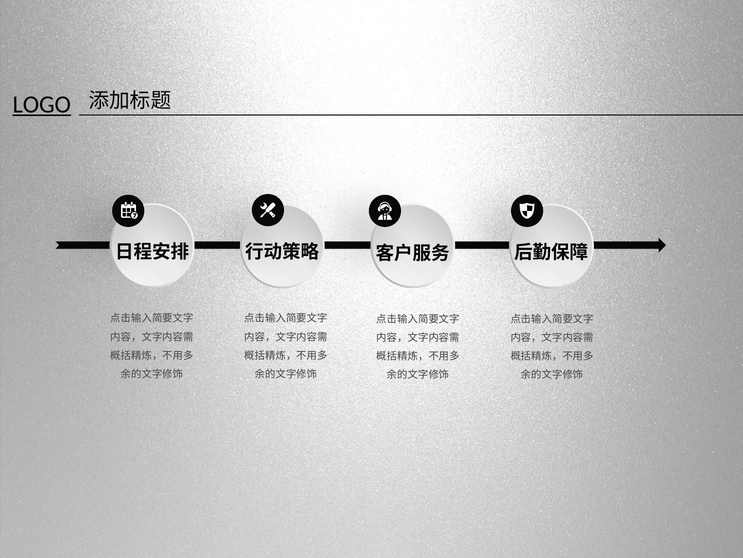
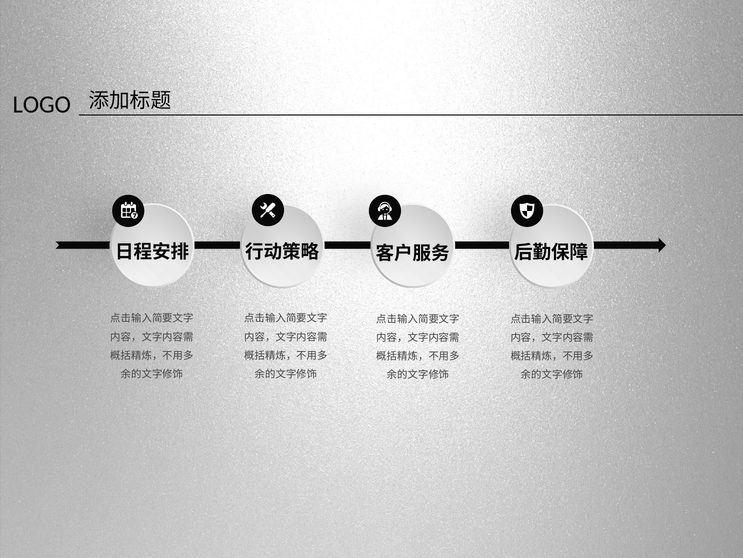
LOGO underline: present -> none (42, 105)
